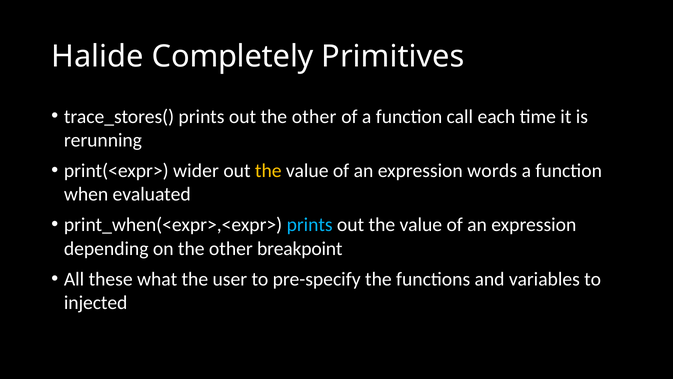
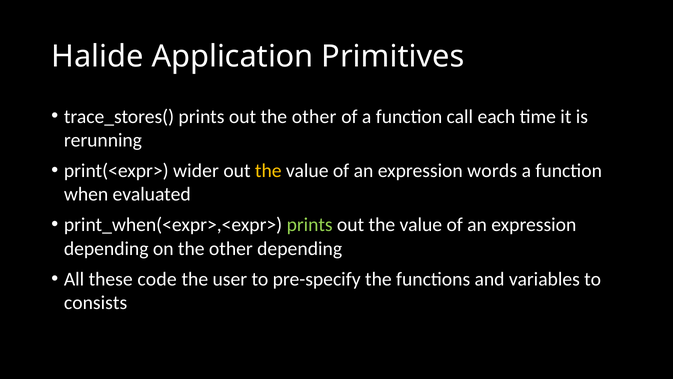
Completely: Completely -> Application (233, 57)
prints colour: light blue -> light green (310, 225)
other breakpoint: breakpoint -> depending (300, 248)
what: what -> code (157, 279)
injected: injected -> consists (96, 302)
